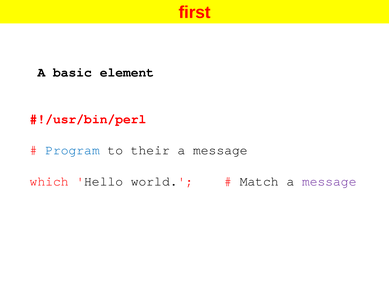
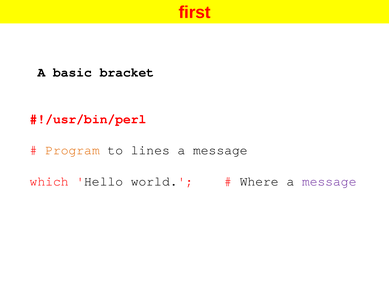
element: element -> bracket (127, 72)
Program colour: blue -> orange (73, 150)
their: their -> lines (150, 150)
Match: Match -> Where (259, 181)
